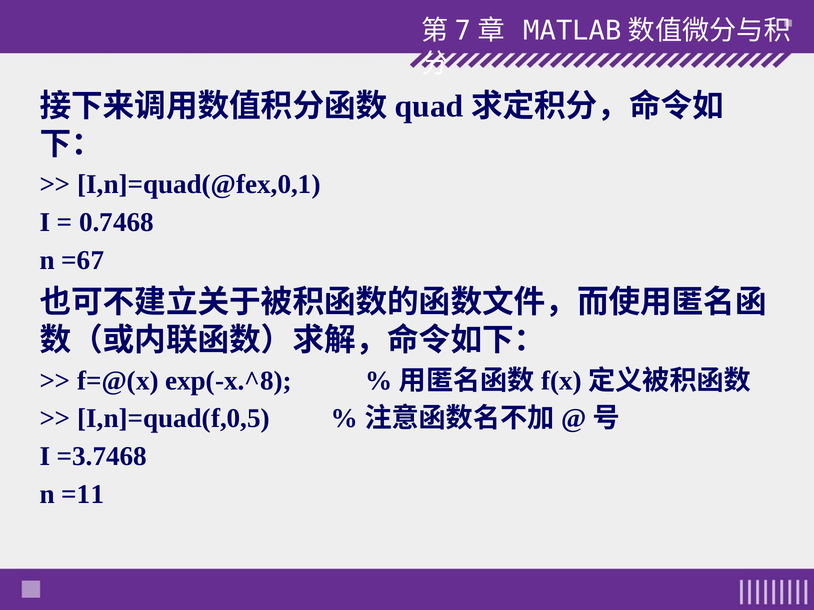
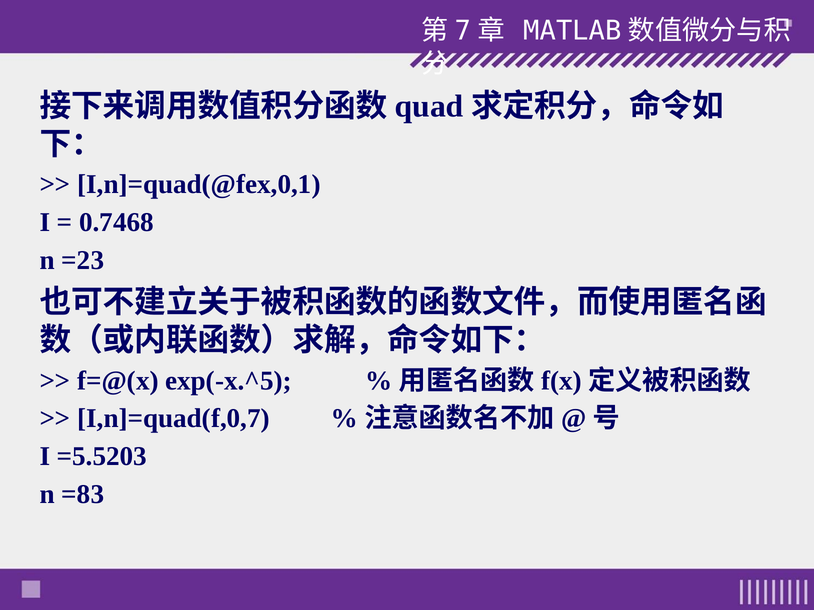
=67: =67 -> =23 (83, 261)
exp(-x.^8: exp(-x.^8 -> exp(-x.^5 (229, 381)
I,n]=quad(f,0,5: I,n]=quad(f,0,5 -> I,n]=quad(f,0,7 (173, 419)
=3.7468: =3.7468 -> =5.5203 (102, 457)
=11: =11 -> =83 (83, 495)
